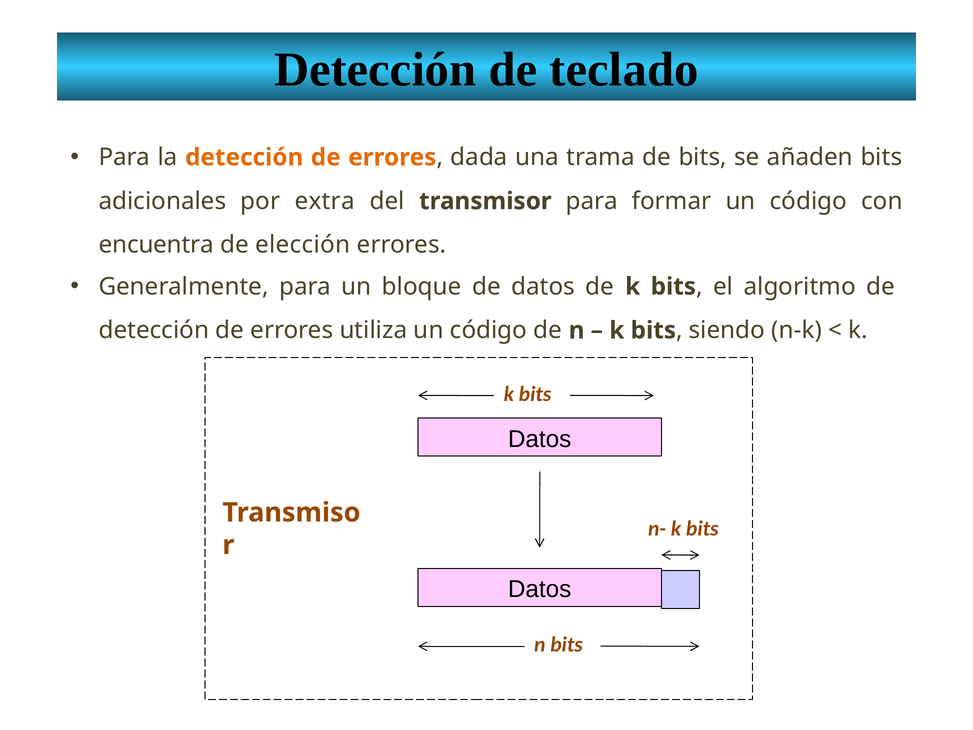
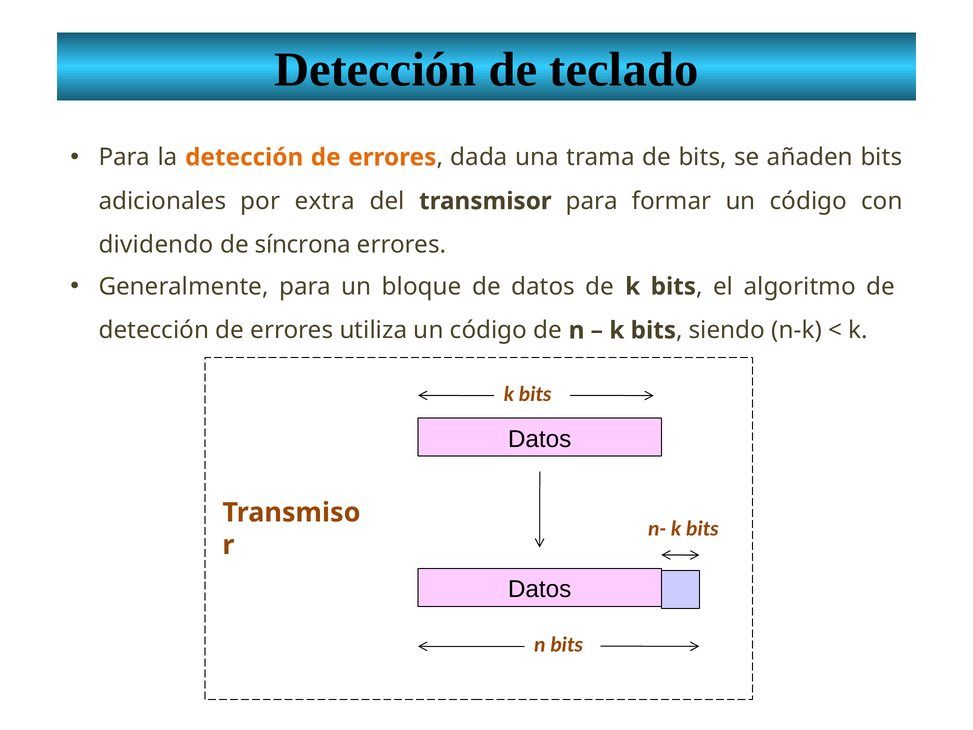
encuentra: encuentra -> dividendo (156, 245)
elección: elección -> síncrona (303, 245)
